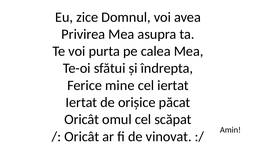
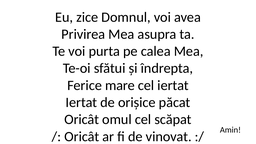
mine: mine -> mare (120, 85)
